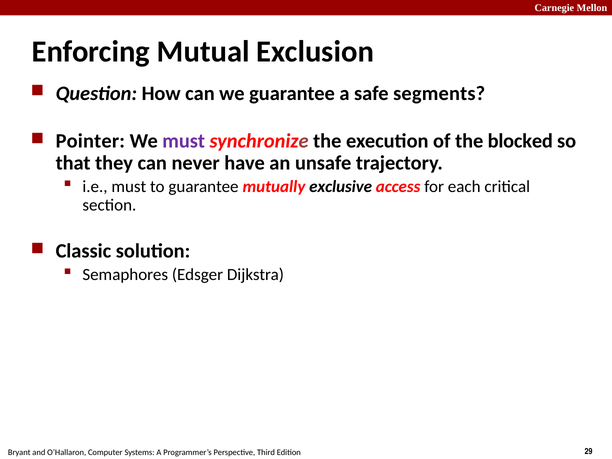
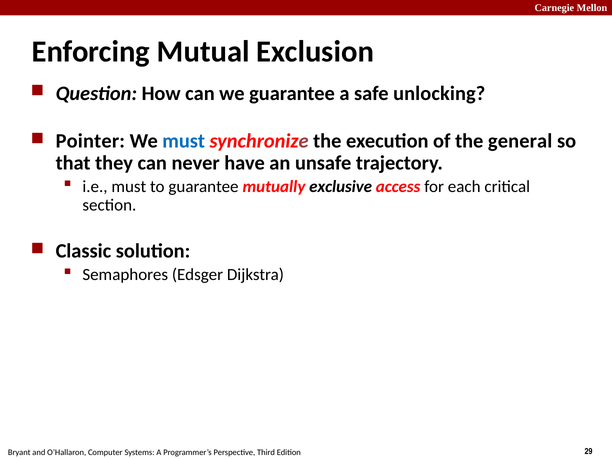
segments: segments -> unlocking (439, 93)
must colour: purple -> blue (184, 141)
blocked: blocked -> general (520, 141)
